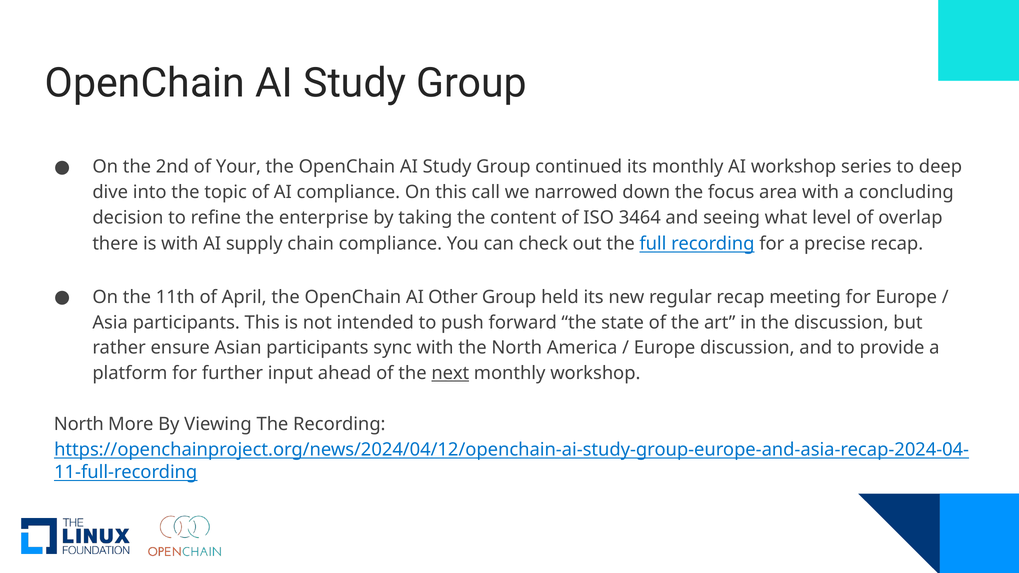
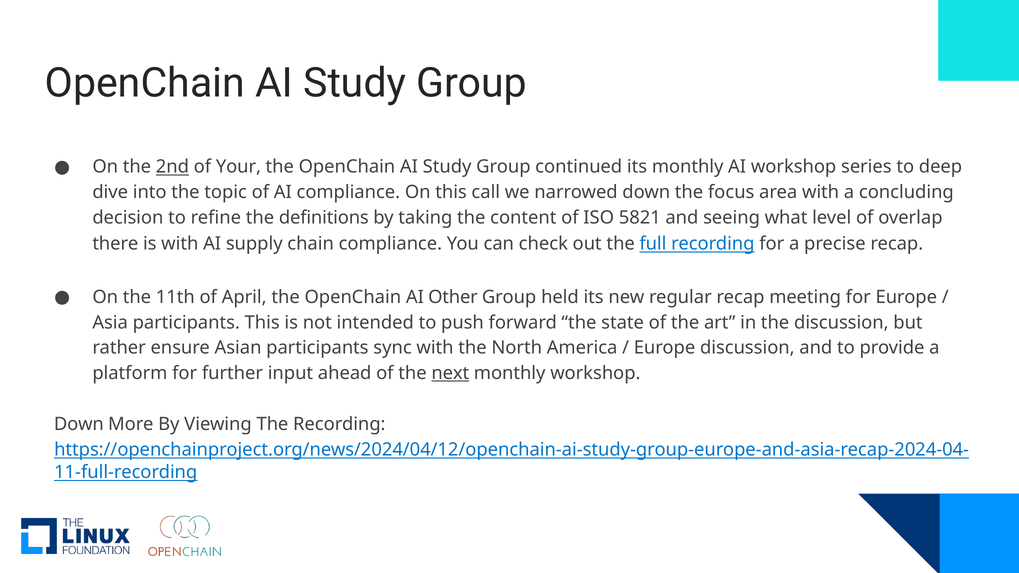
2nd underline: none -> present (172, 167)
enterprise: enterprise -> definitions (324, 218)
3464: 3464 -> 5821 (640, 218)
North: North -> Down (79, 424)
